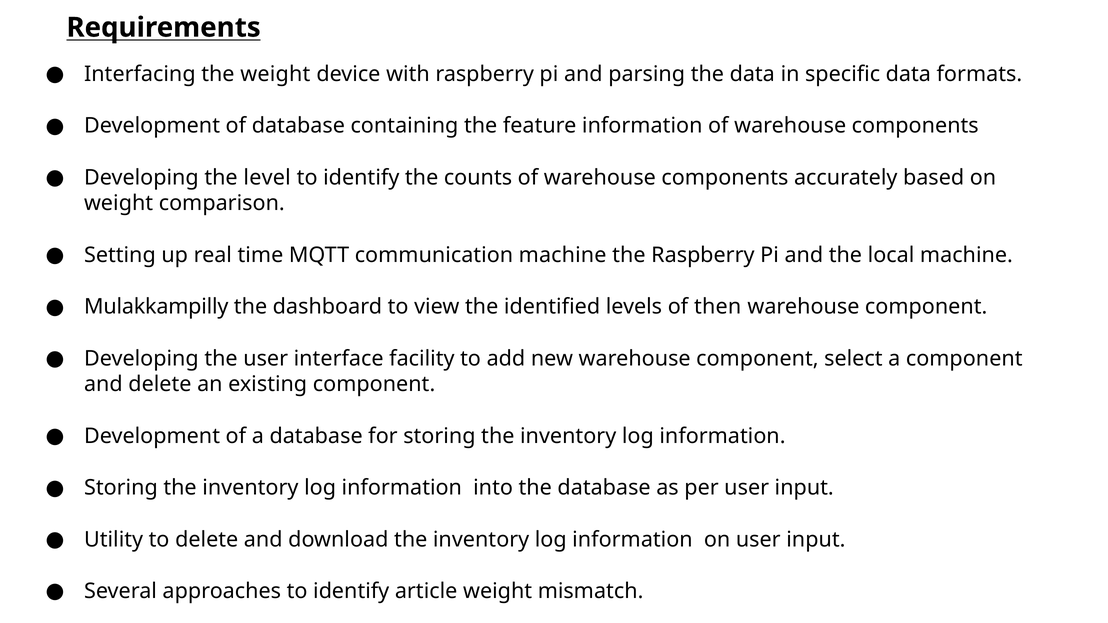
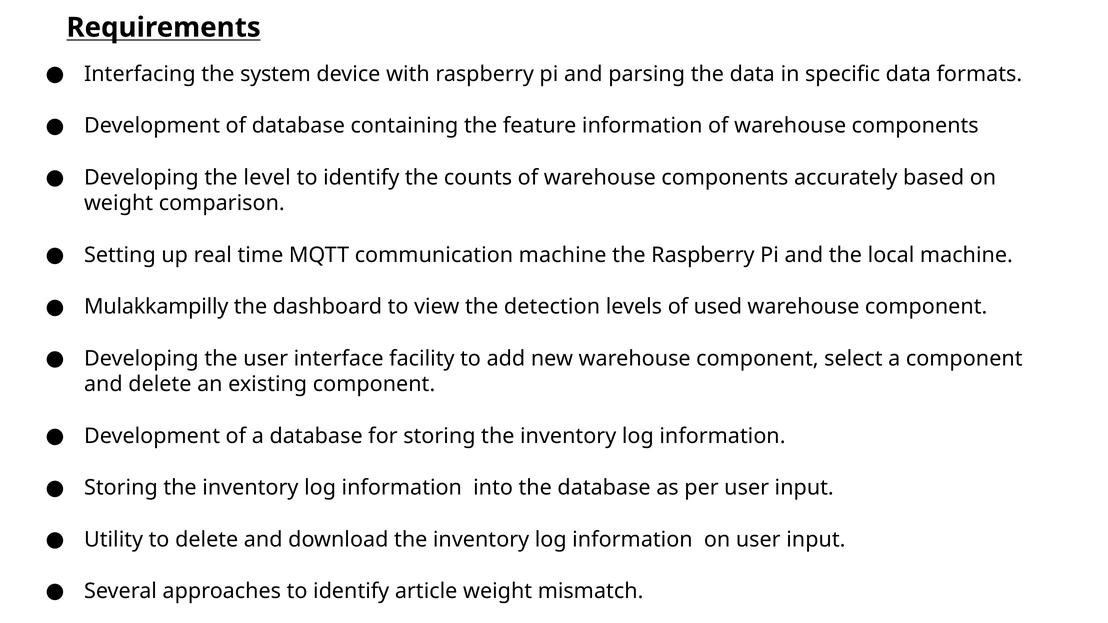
the weight: weight -> system (276, 74)
identified: identified -> detection (552, 307)
then: then -> used (718, 307)
